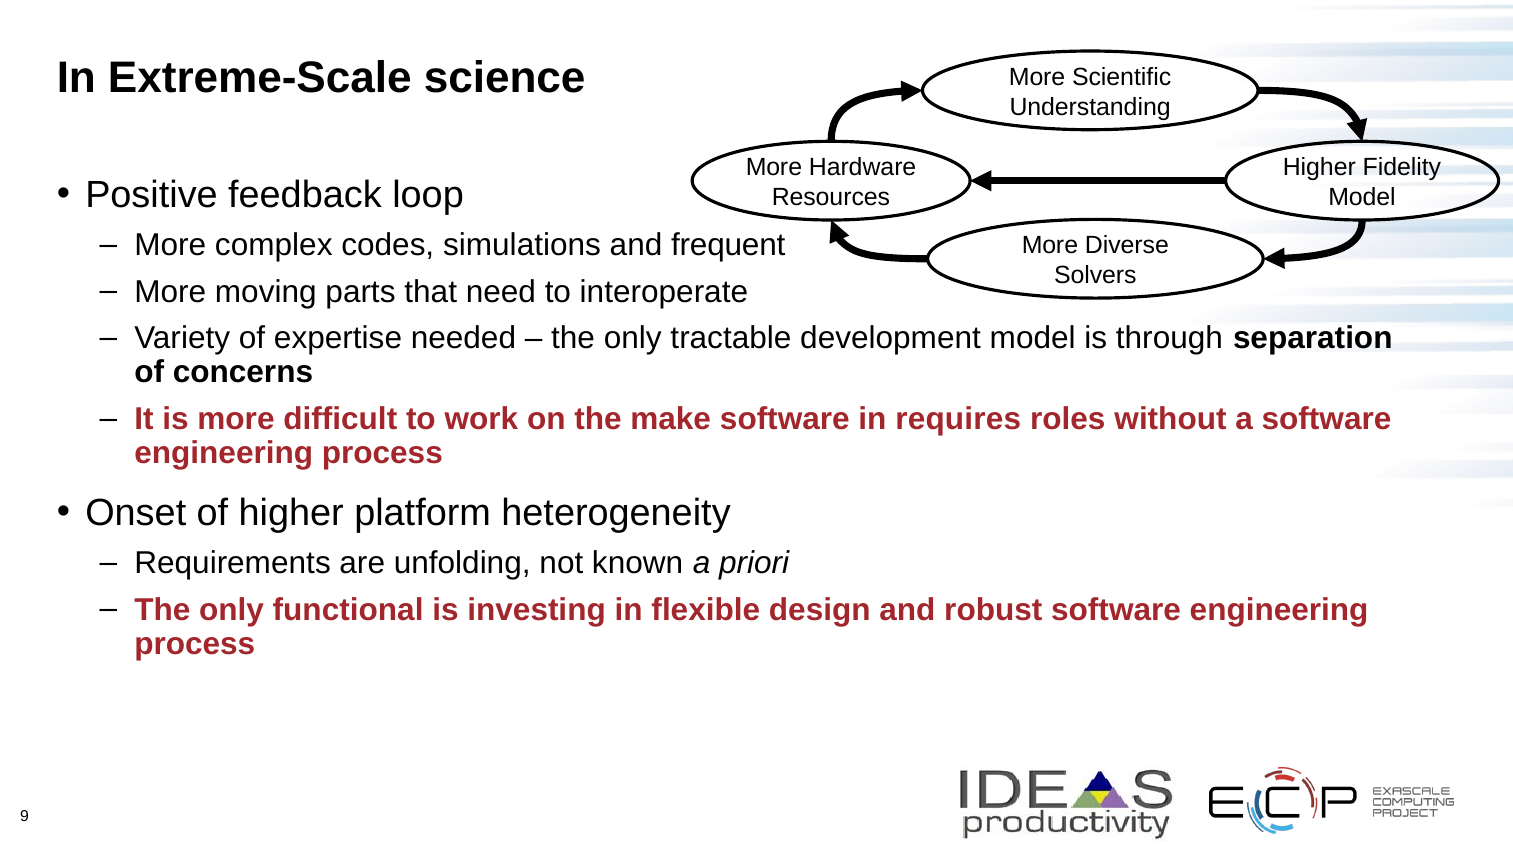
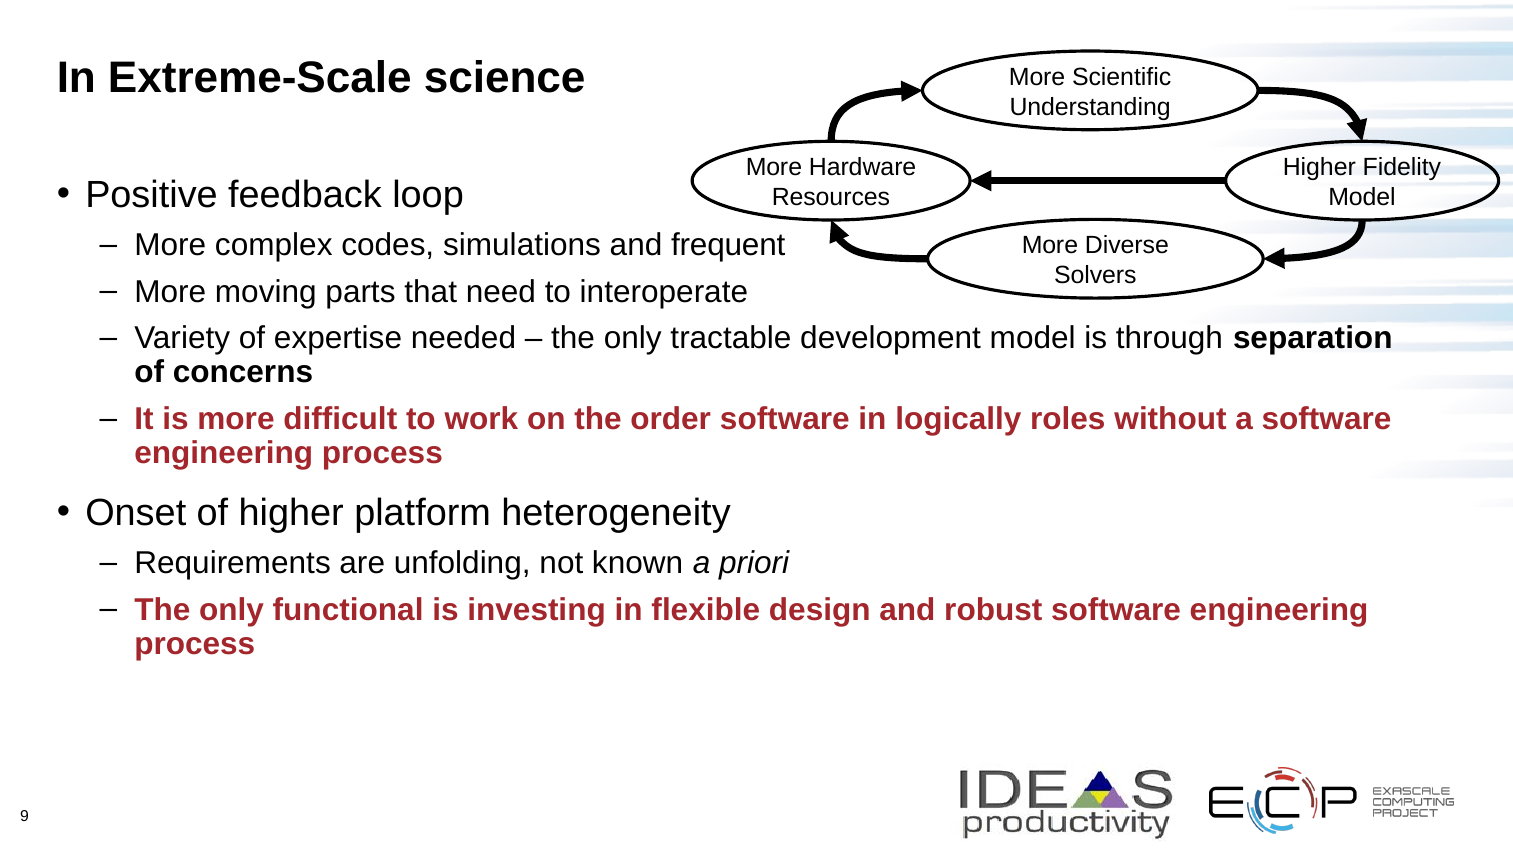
make: make -> order (671, 419)
requires: requires -> logically (958, 419)
